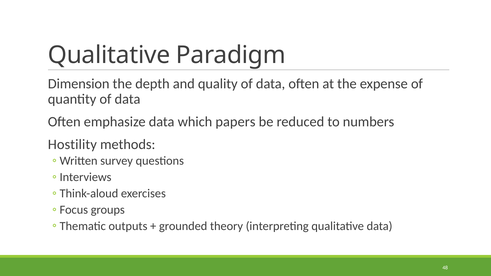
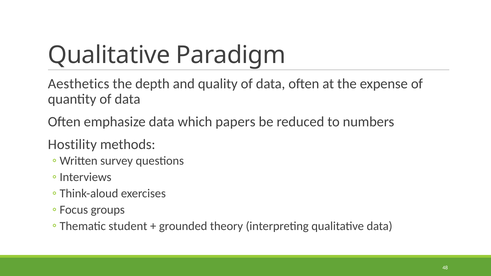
Dimension: Dimension -> Aesthetics (79, 84)
outputs: outputs -> student (128, 226)
